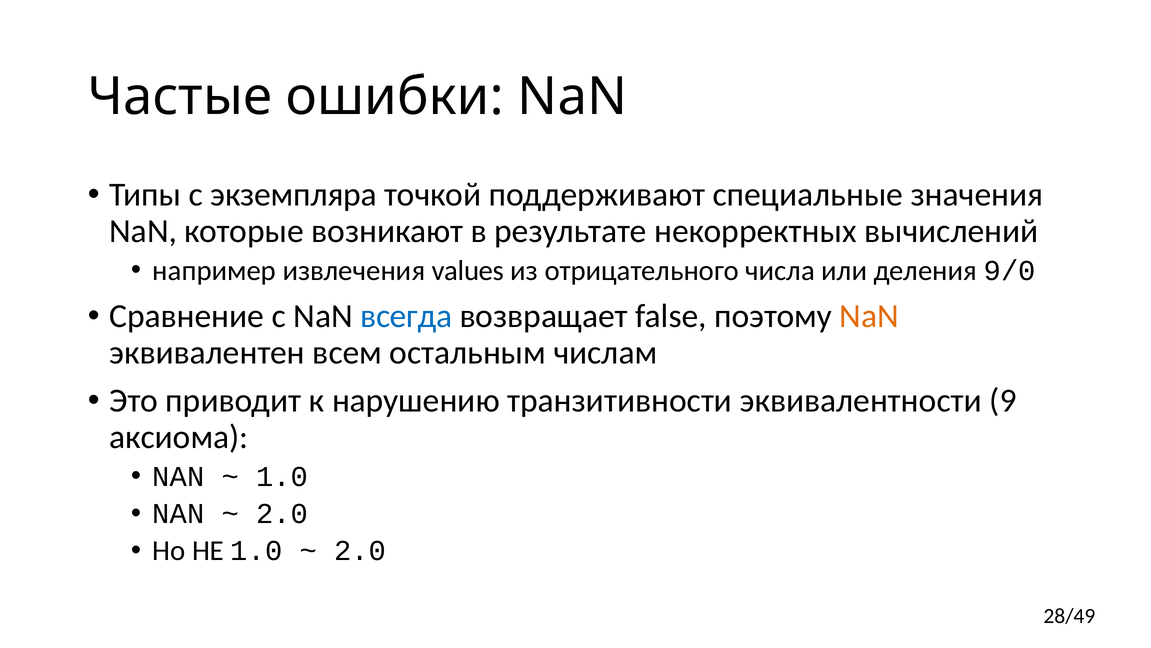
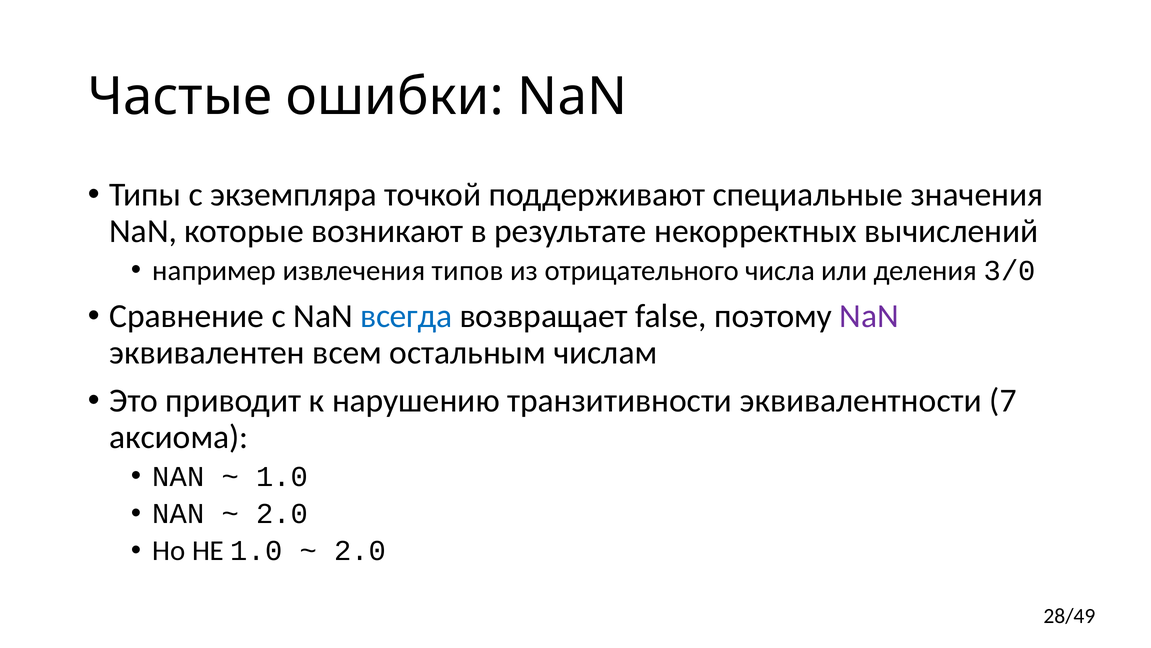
values: values -> типов (468, 270)
9/0: 9/0 -> 3/0 (1010, 270)
NaN colour: orange -> purple (869, 316)
9: 9 -> 7 (1003, 400)
